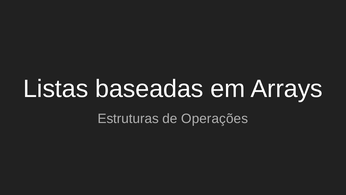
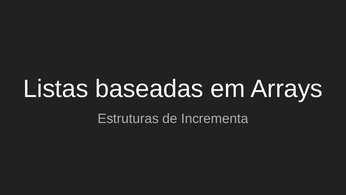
Operações: Operações -> Incrementa (215, 118)
